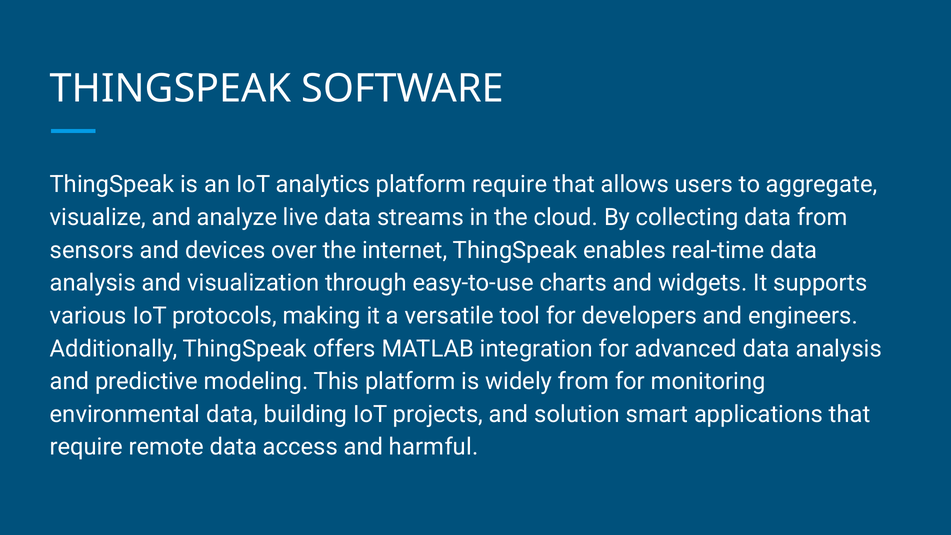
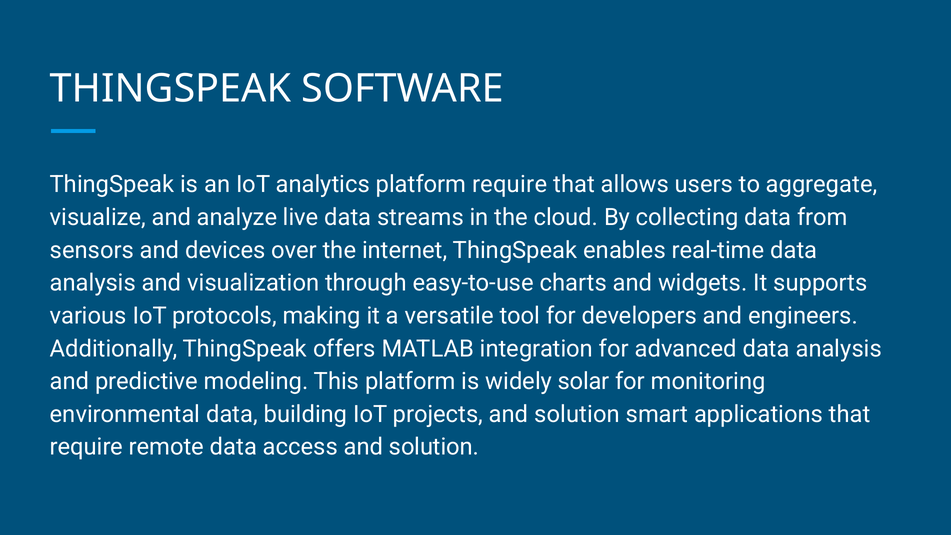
widely from: from -> solar (584, 381)
access and harmful: harmful -> solution (434, 447)
